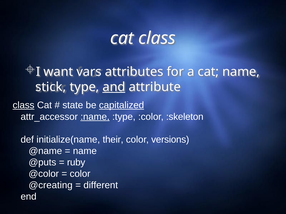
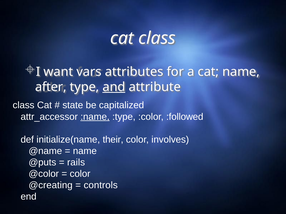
stick: stick -> after (51, 87)
class underline: present -> none (24, 105)
capitalized underline: present -> none (122, 105)
:skeleton: :skeleton -> :followed (185, 117)
versions: versions -> involves (170, 140)
ruby: ruby -> rails (76, 163)
different: different -> controls (101, 186)
